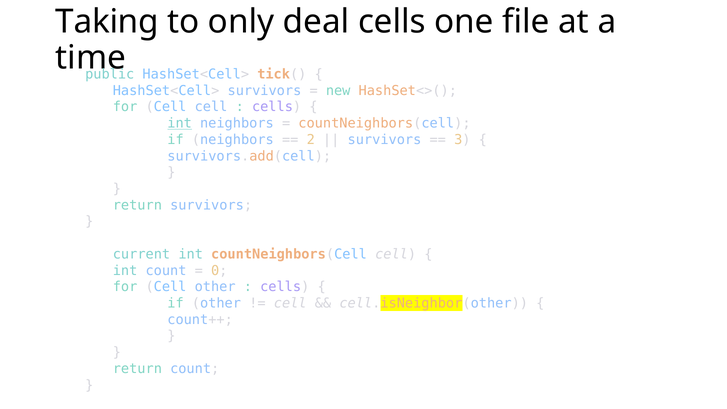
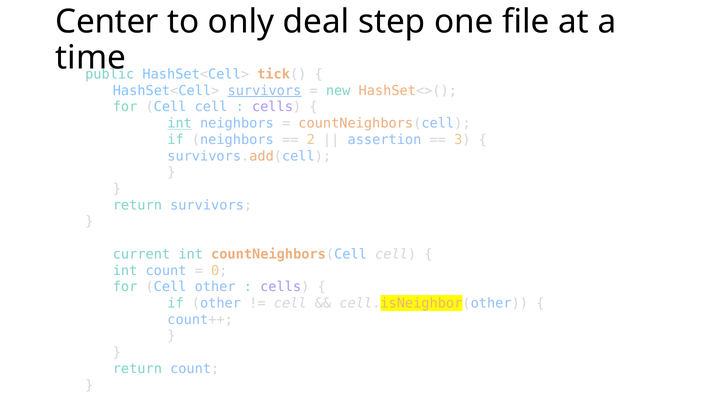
Taking: Taking -> Center (107, 22)
deal cells: cells -> step (392, 22)
survivors underline: none -> present (264, 91)
survivors: survivors -> assertion (384, 140)
